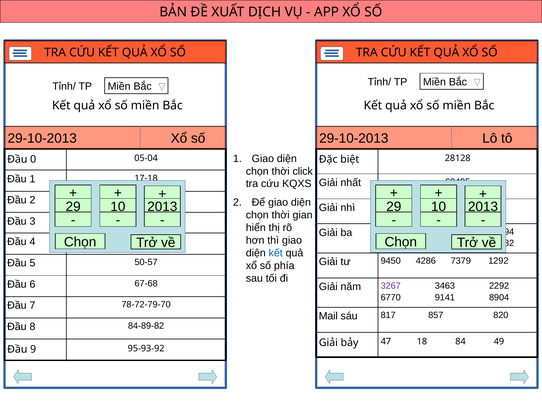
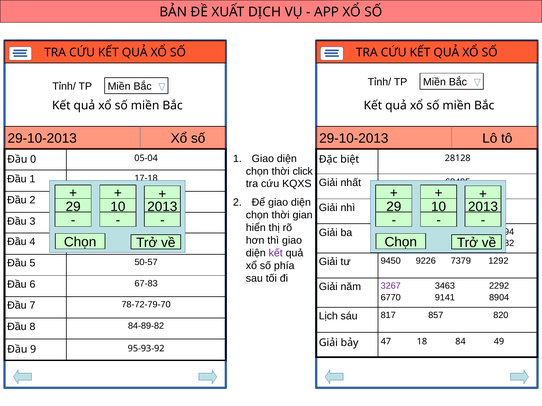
kết colour: blue -> purple (276, 253)
4286: 4286 -> 9226 (426, 261)
67-68: 67-68 -> 67-83 (146, 284)
Mail: Mail -> Lịch (328, 316)
